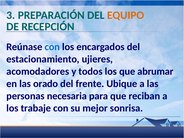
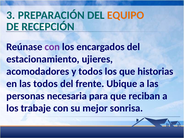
con colour: blue -> purple (52, 47)
abrumar: abrumar -> historias (155, 71)
las orado: orado -> todos (46, 84)
